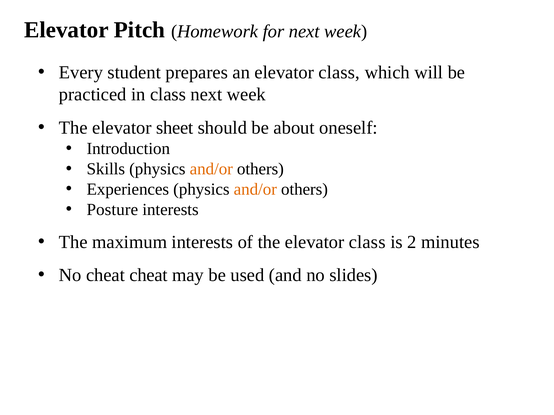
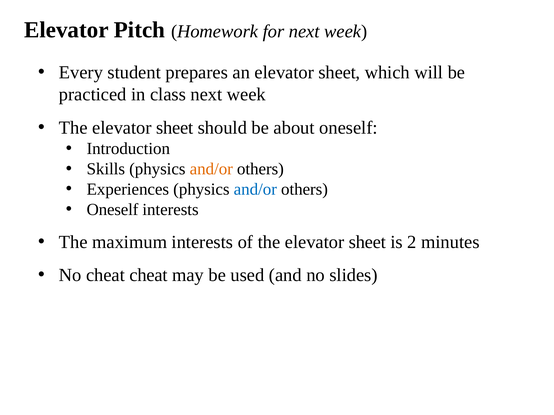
an elevator class: class -> sheet (339, 72)
and/or colour: orange -> blue (255, 190)
Posture: Posture -> Oneself (112, 210)
of the elevator class: class -> sheet (367, 242)
